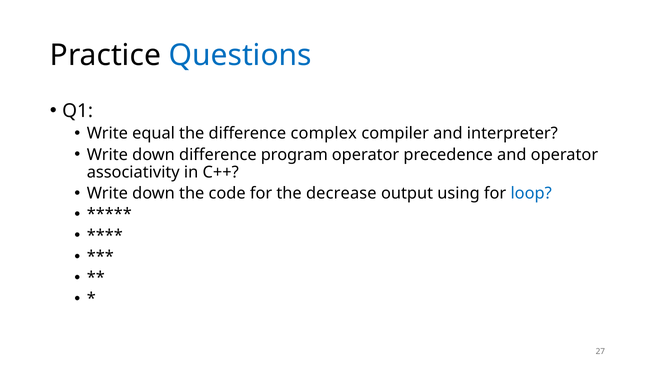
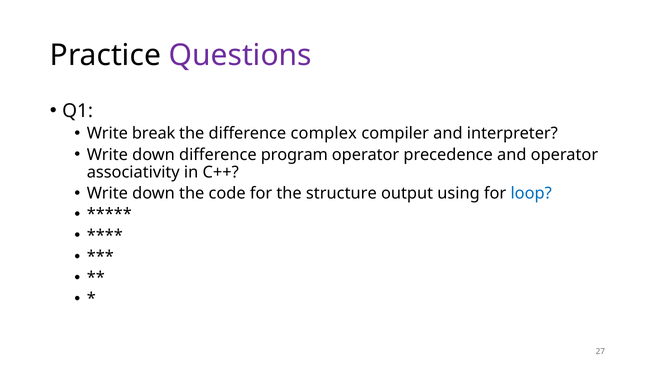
Questions colour: blue -> purple (240, 55)
equal: equal -> break (154, 133)
decrease: decrease -> structure (341, 193)
